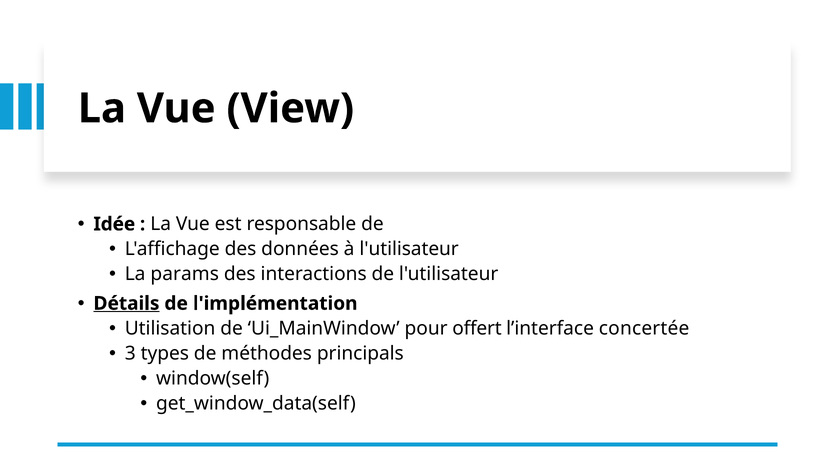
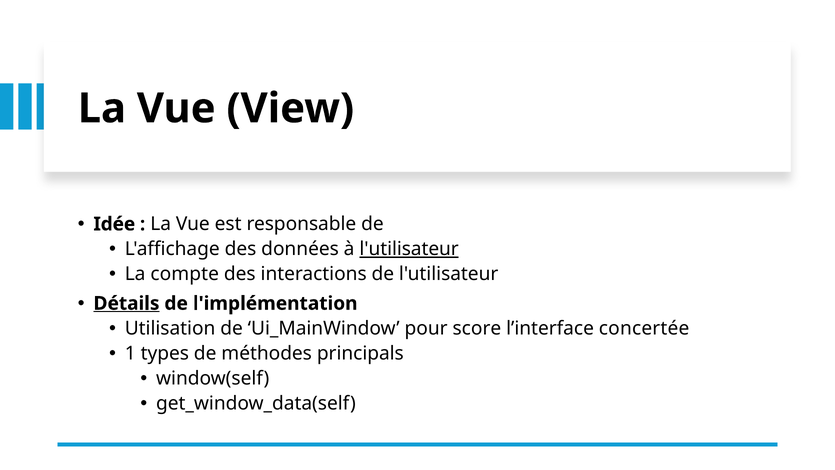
l'utilisateur underline: none -> present (409, 249)
params: params -> compte (185, 274)
offert: offert -> score (477, 328)
3: 3 -> 1 (130, 353)
